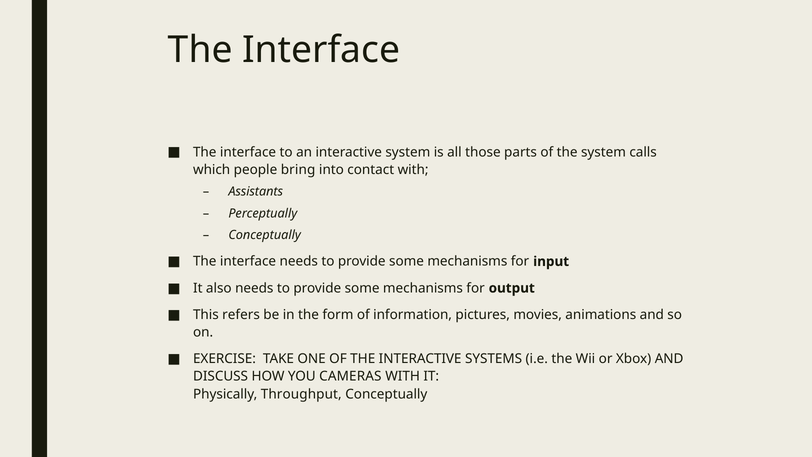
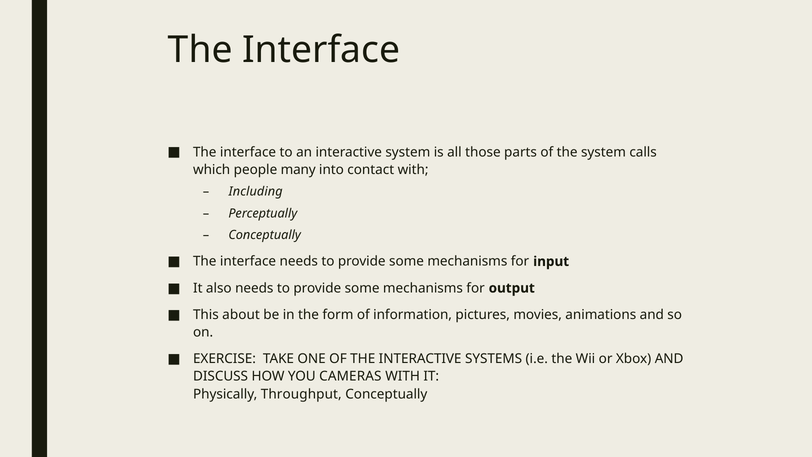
bring: bring -> many (298, 170)
Assistants: Assistants -> Including (256, 192)
refers: refers -> about (241, 315)
